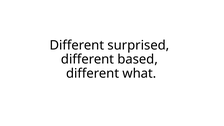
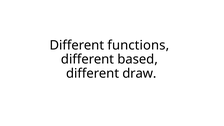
surprised: surprised -> functions (138, 45)
what: what -> draw (139, 73)
